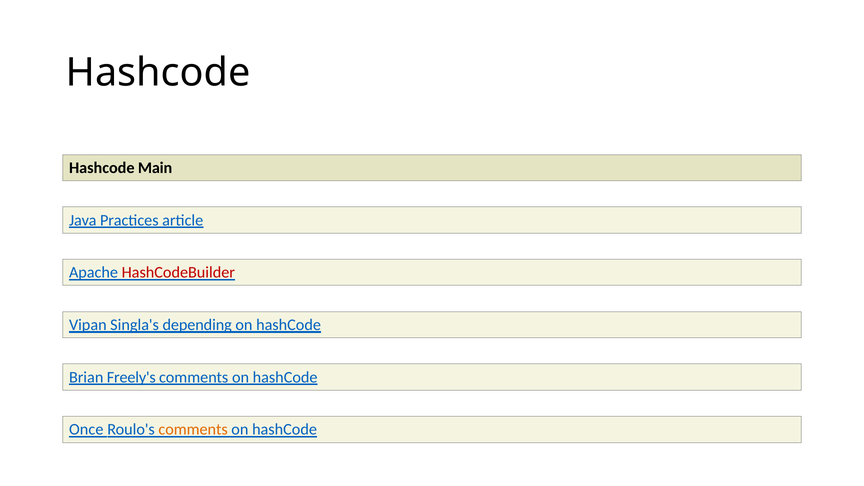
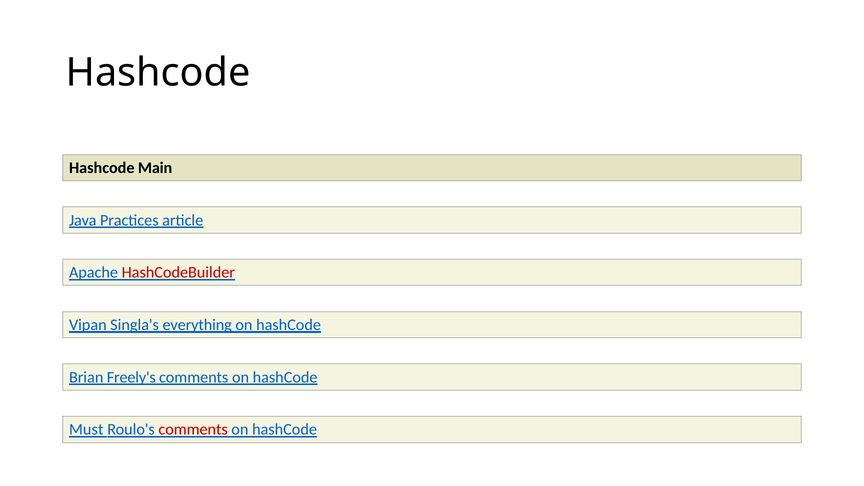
depending: depending -> everything (197, 325)
Once: Once -> Must (86, 430)
comments colour: orange -> red (193, 430)
